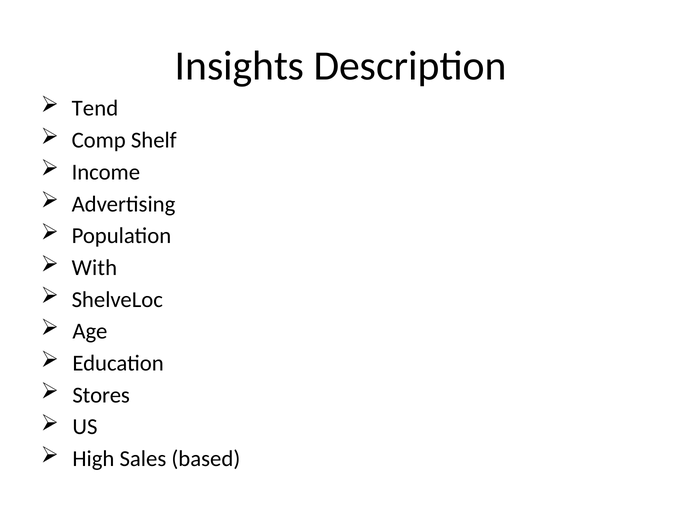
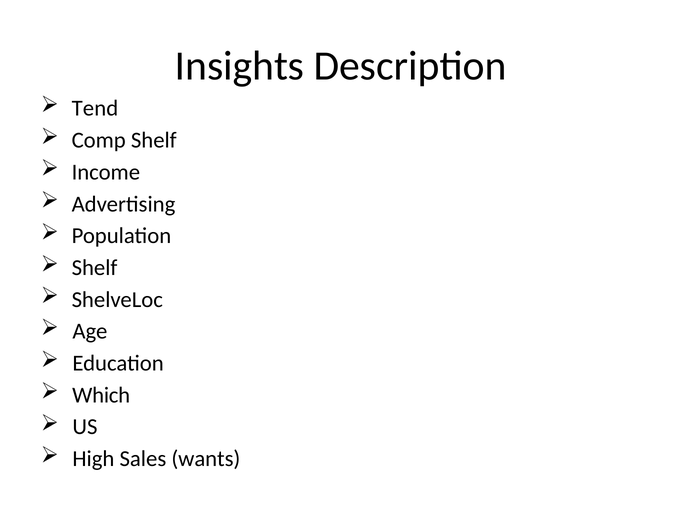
With: With -> Shelf (95, 267)
Stores: Stores -> Which (101, 395)
based: based -> wants (206, 458)
